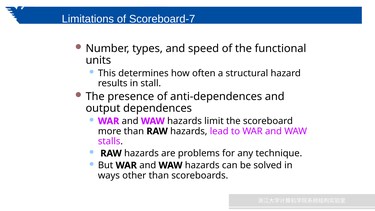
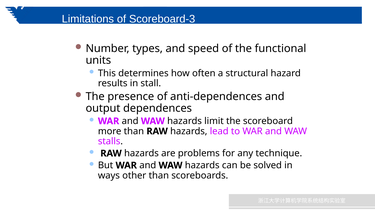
Scoreboard-7: Scoreboard-7 -> Scoreboard-3 (162, 19)
